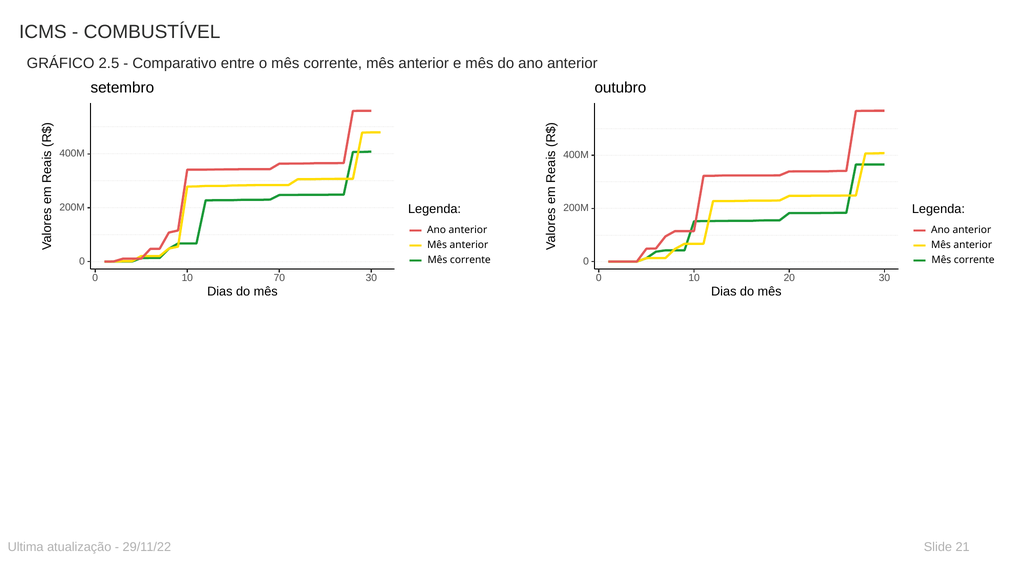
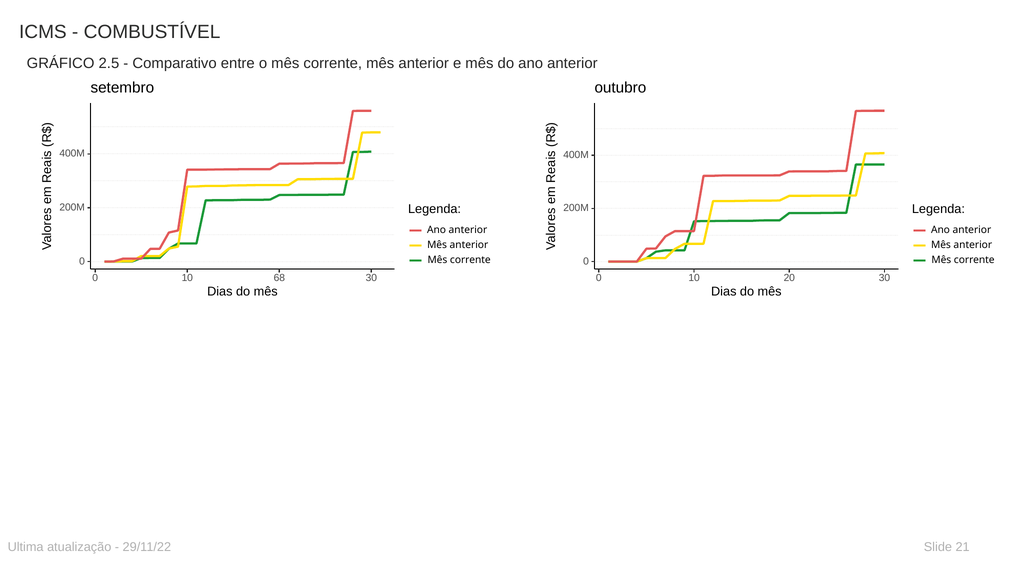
70: 70 -> 68 (279, 278)
